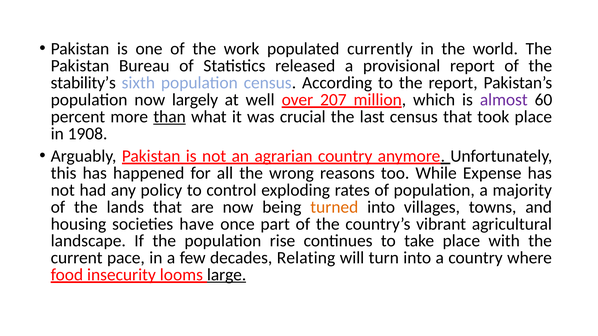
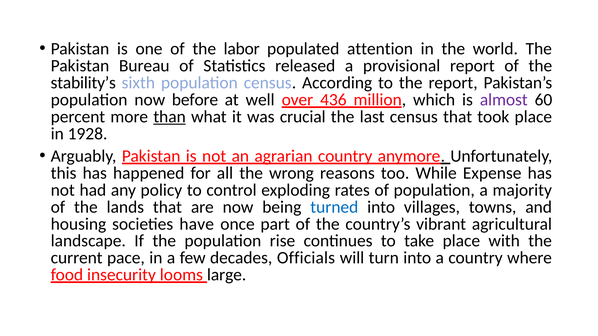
work: work -> labor (242, 49)
currently: currently -> attention (380, 49)
largely: largely -> before (195, 100)
207: 207 -> 436 (333, 100)
1908: 1908 -> 1928 (88, 134)
turned colour: orange -> blue (334, 207)
Relating: Relating -> Officials (306, 258)
large underline: present -> none (227, 275)
